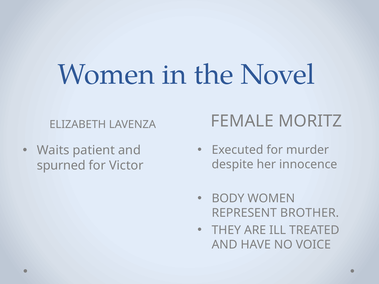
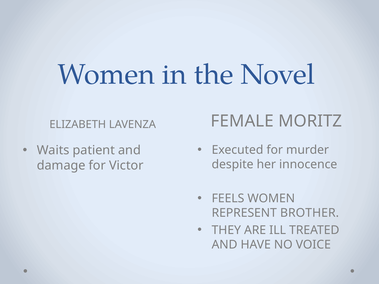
spurned: spurned -> damage (61, 166)
BODY: BODY -> FEELS (228, 199)
